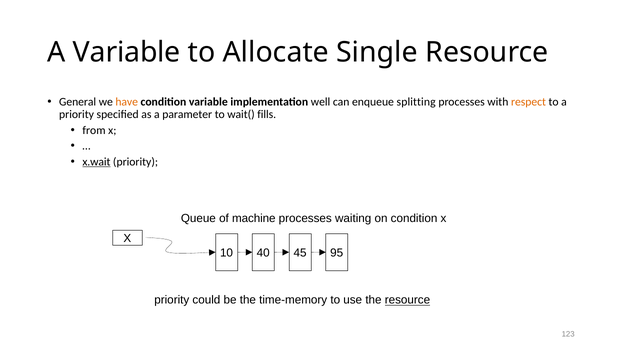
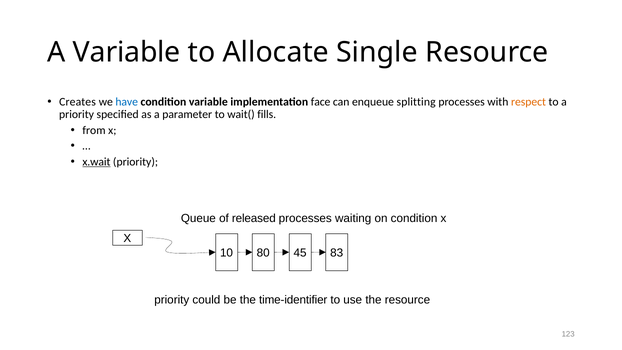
General: General -> Creates (78, 102)
have colour: orange -> blue (127, 102)
well: well -> face (321, 102)
machine: machine -> released (254, 218)
40: 40 -> 80 (263, 253)
95: 95 -> 83 (337, 253)
time-memory: time-memory -> time-identifier (293, 300)
resource underline: present -> none (407, 300)
